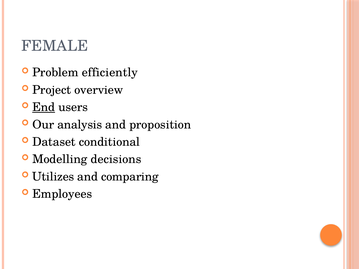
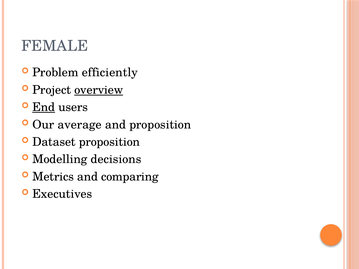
overview underline: none -> present (99, 90)
analysis: analysis -> average (80, 125)
Dataset conditional: conditional -> proposition (109, 142)
Utilizes: Utilizes -> Metrics (53, 177)
Employees: Employees -> Executives (62, 194)
